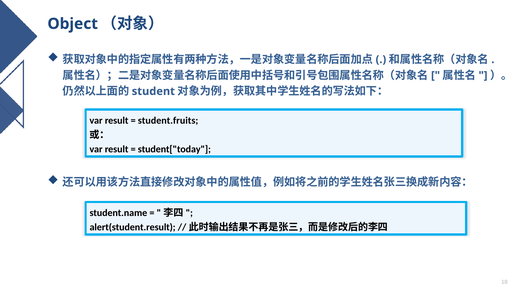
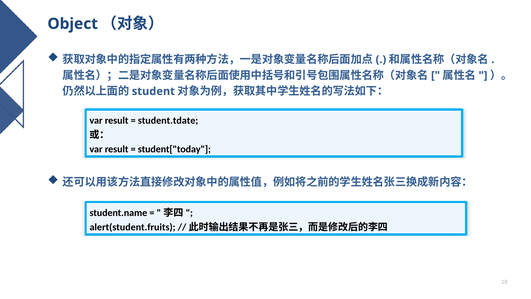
student.fruits: student.fruits -> student.tdate (168, 120)
alert(student.result: alert(student.result -> alert(student.fruits (133, 227)
